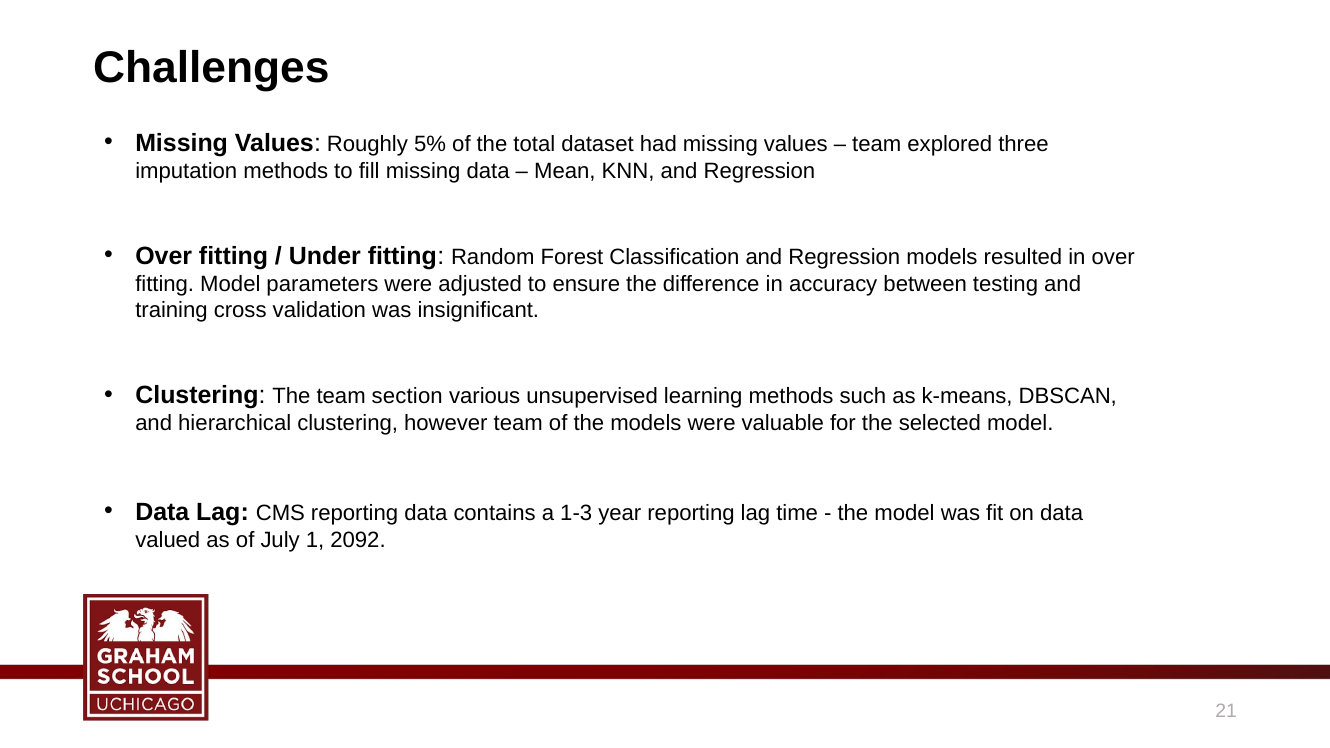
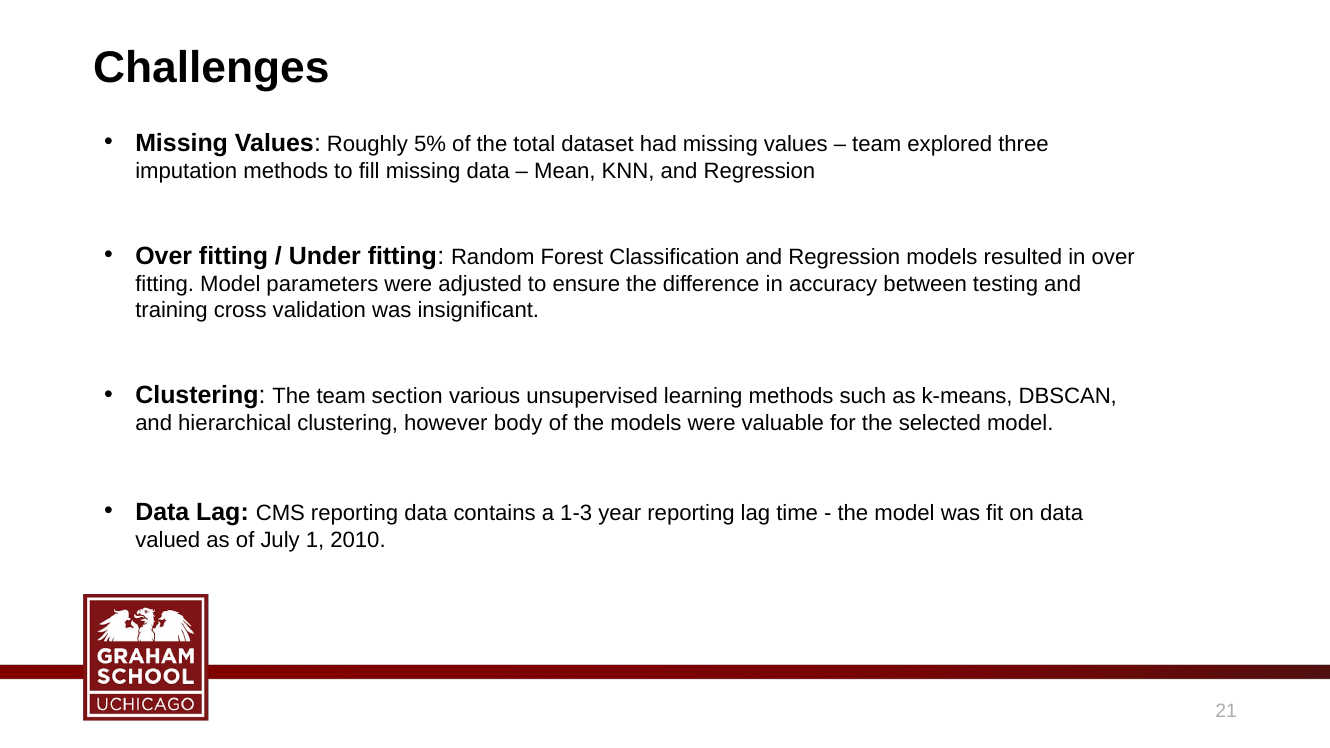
however team: team -> body (518, 424)
2092: 2092 -> 2010 (358, 540)
